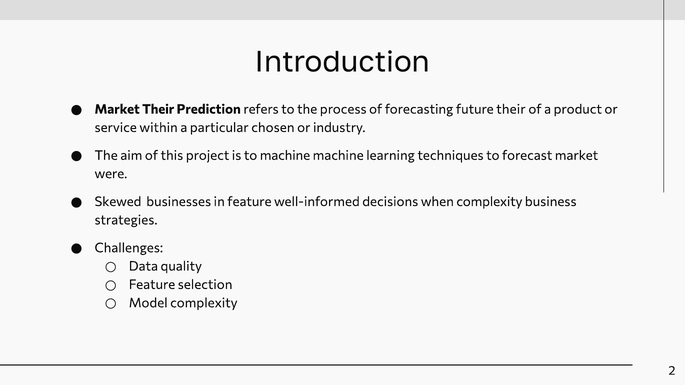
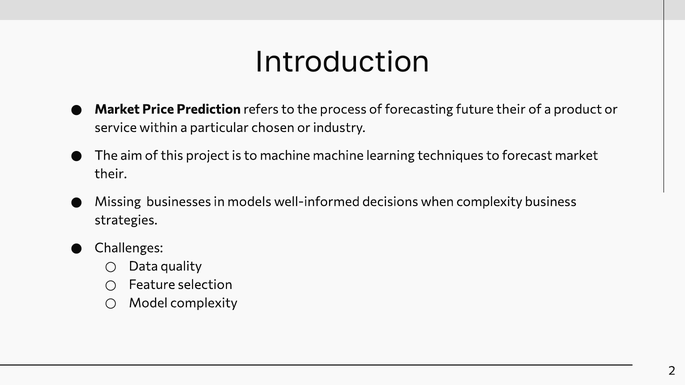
Market Their: Their -> Price (158, 109)
were: were -> their (111, 174)
Skewed: Skewed -> Missing (118, 202)
in feature: feature -> models (249, 202)
